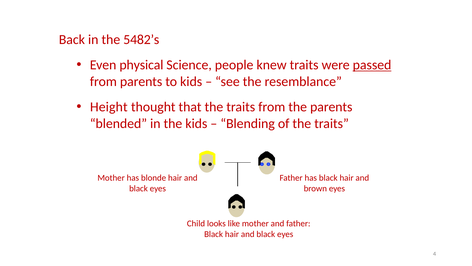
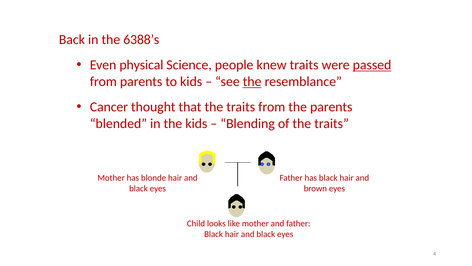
5482’s: 5482’s -> 6388’s (141, 40)
the underline: none -> present (252, 82)
Height: Height -> Cancer (109, 107)
